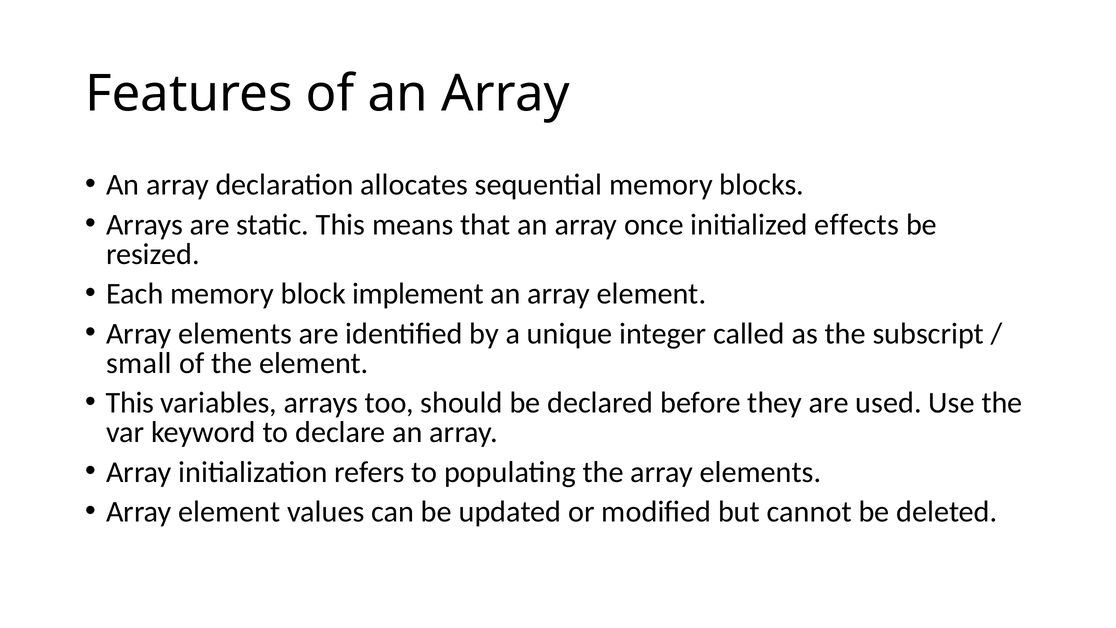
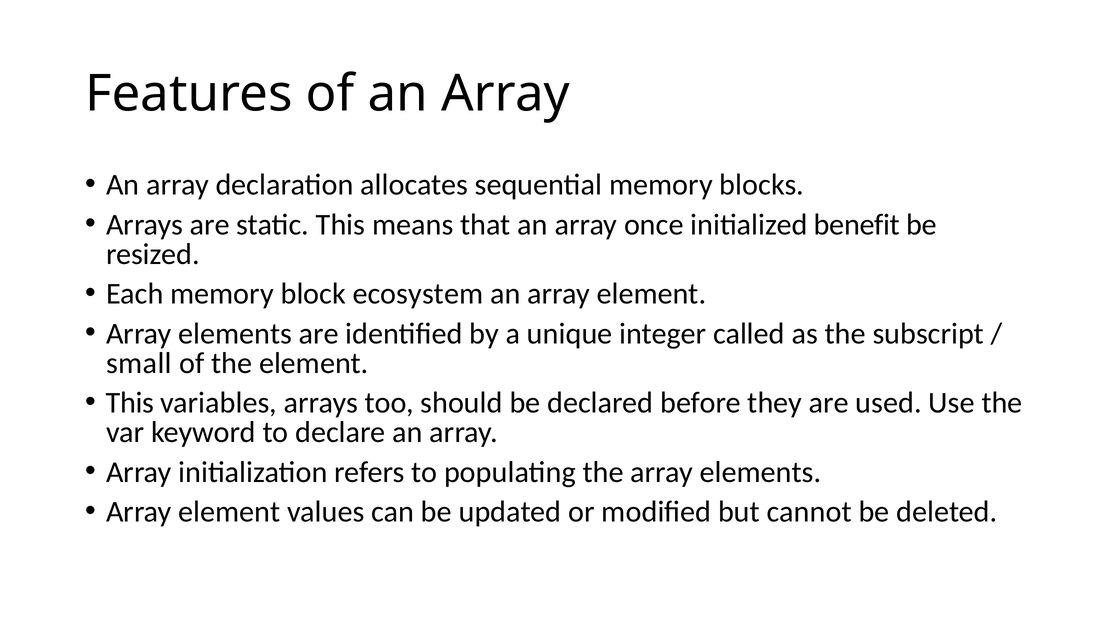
effects: effects -> benefit (857, 225)
implement: implement -> ecosystem (418, 294)
